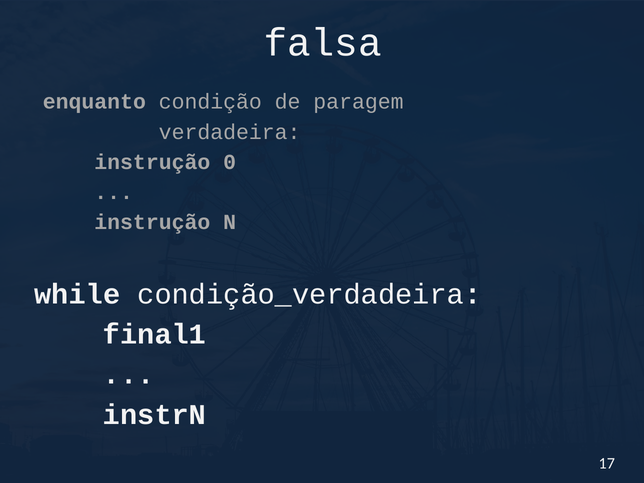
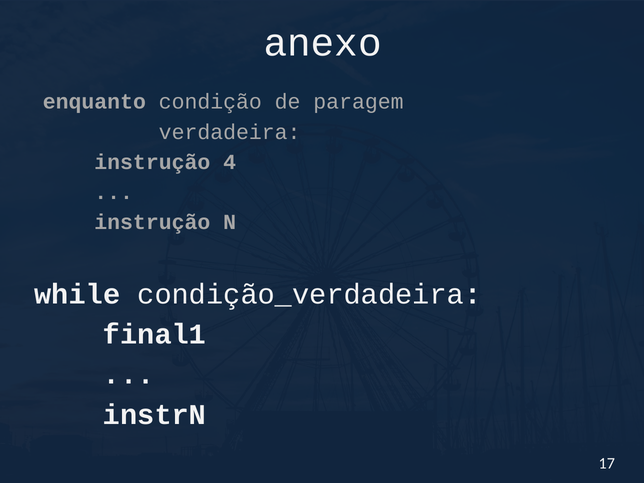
falsa: falsa -> anexo (323, 43)
0: 0 -> 4 (230, 162)
